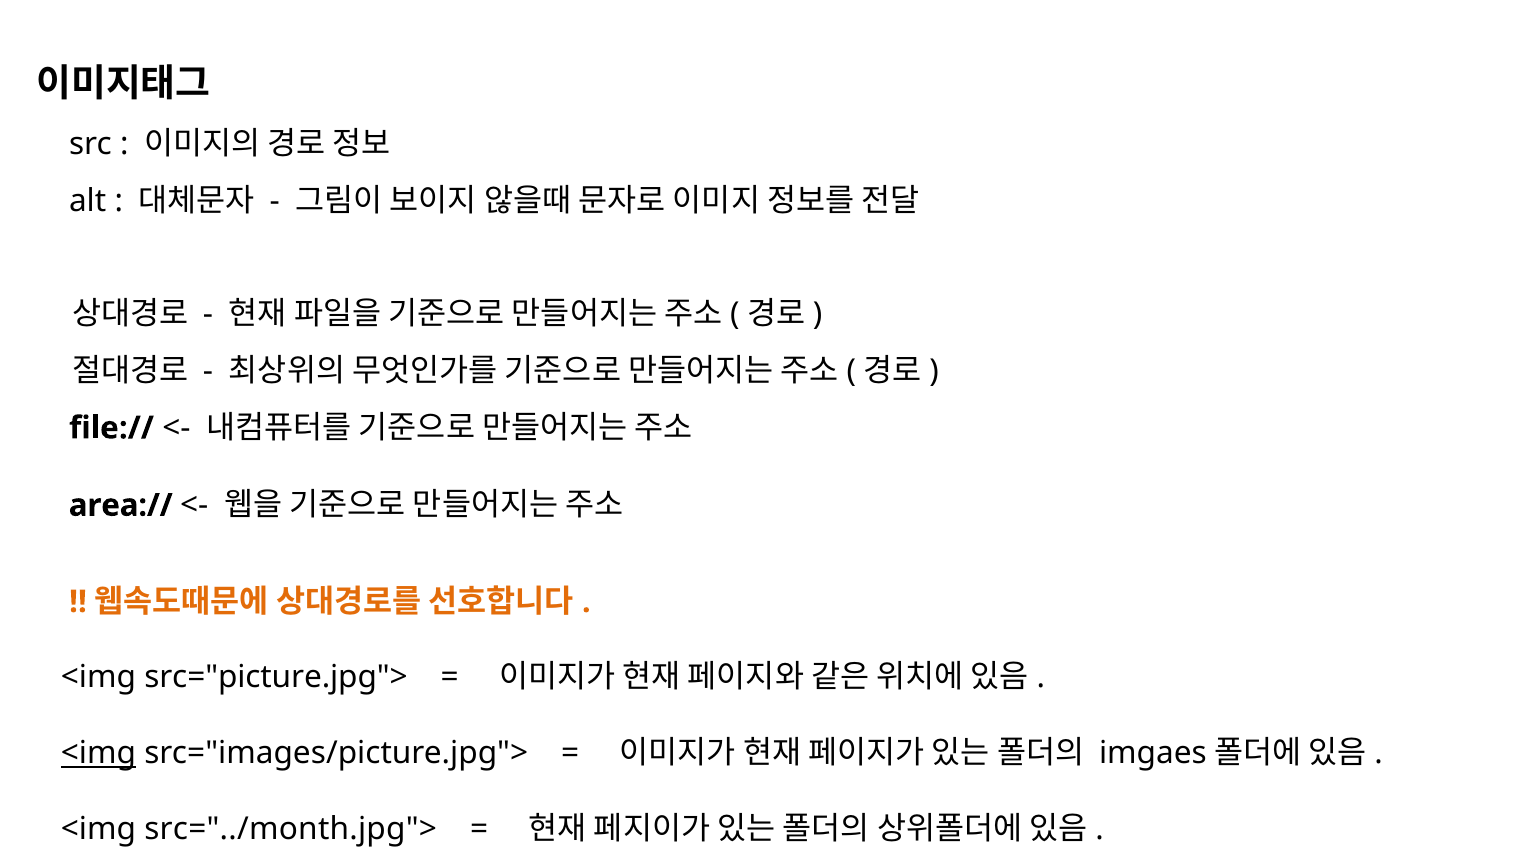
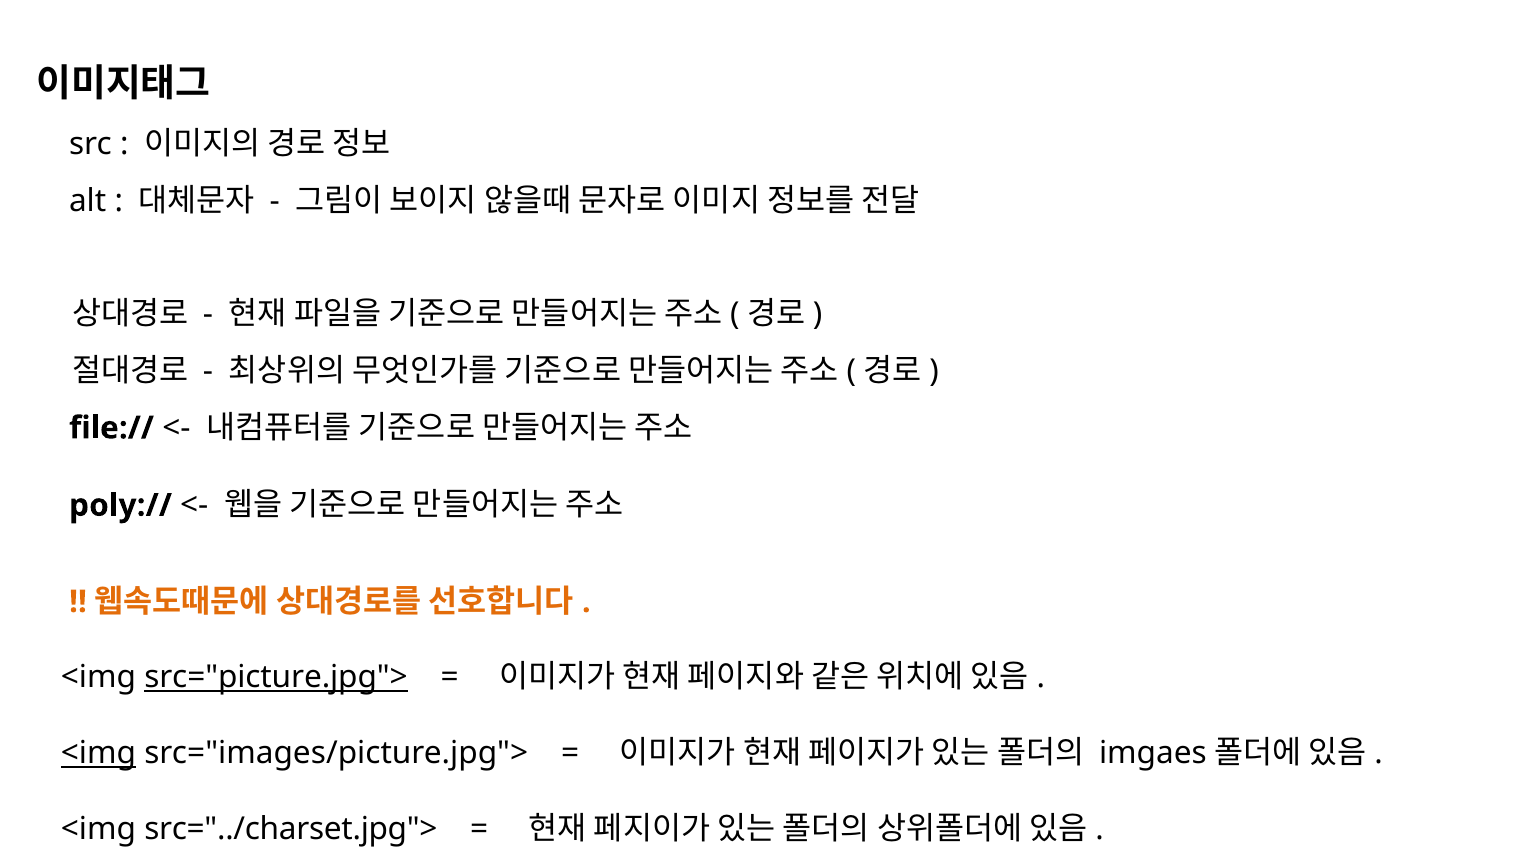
area://: area:// -> poly:// (121, 505)
src="picture.jpg"> underline: none -> present (276, 678)
src="../month.jpg">: src="../month.jpg"> -> src="../charset.jpg"> (291, 829)
